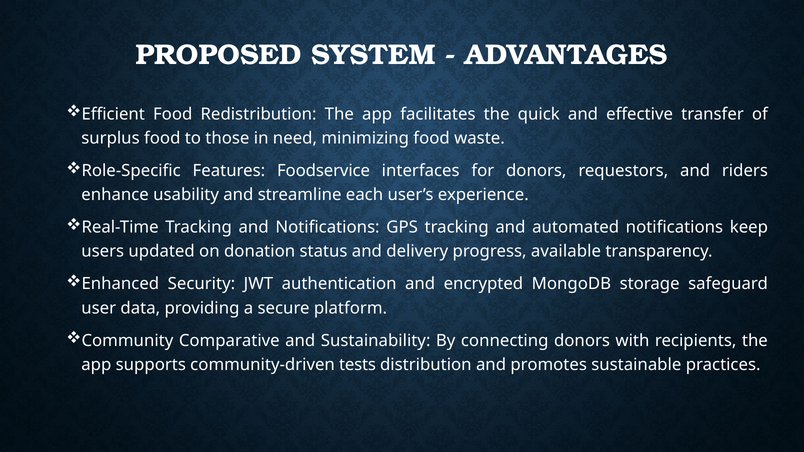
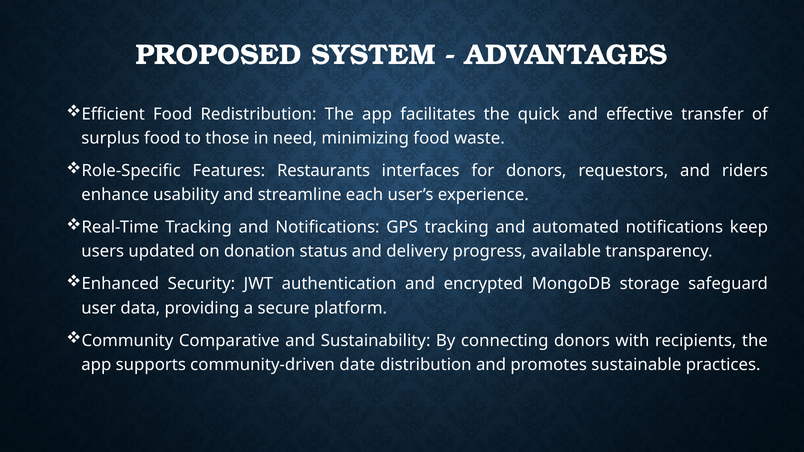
Foodservice: Foodservice -> Restaurants (324, 171)
tests: tests -> date (357, 365)
